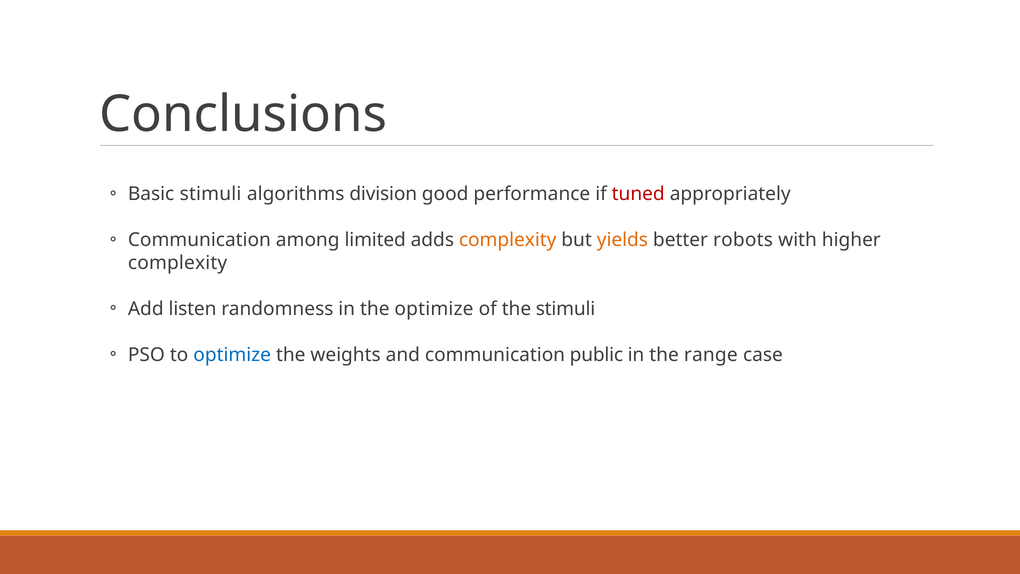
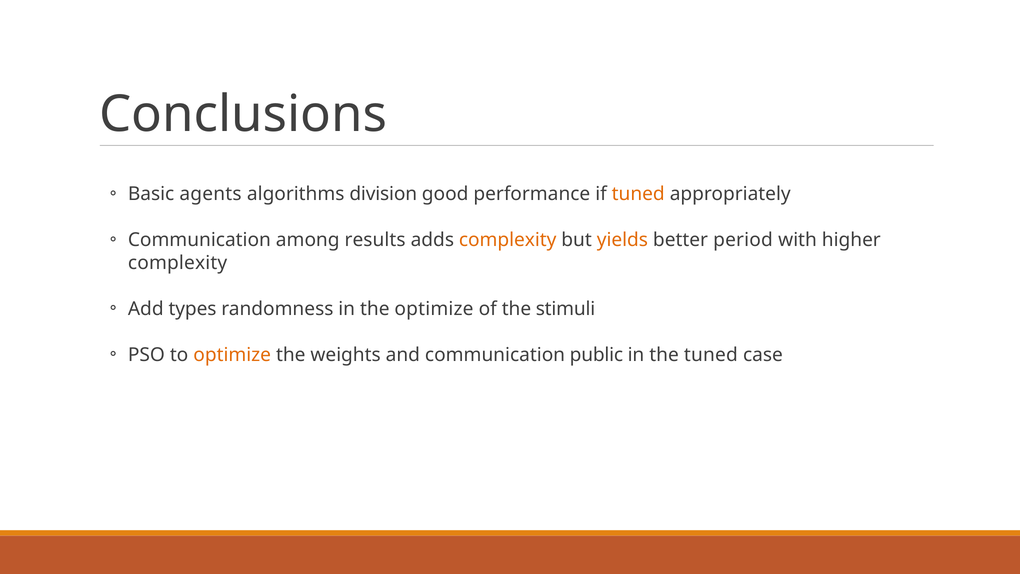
Basic stimuli: stimuli -> agents (211, 194)
tuned colour: red -> orange (638, 194)
limited: limited -> results (375, 240)
robots: robots -> period (743, 240)
listen: listen -> types (193, 309)
optimize colour: blue -> orange (232, 355)
the range: range -> tuned (711, 355)
